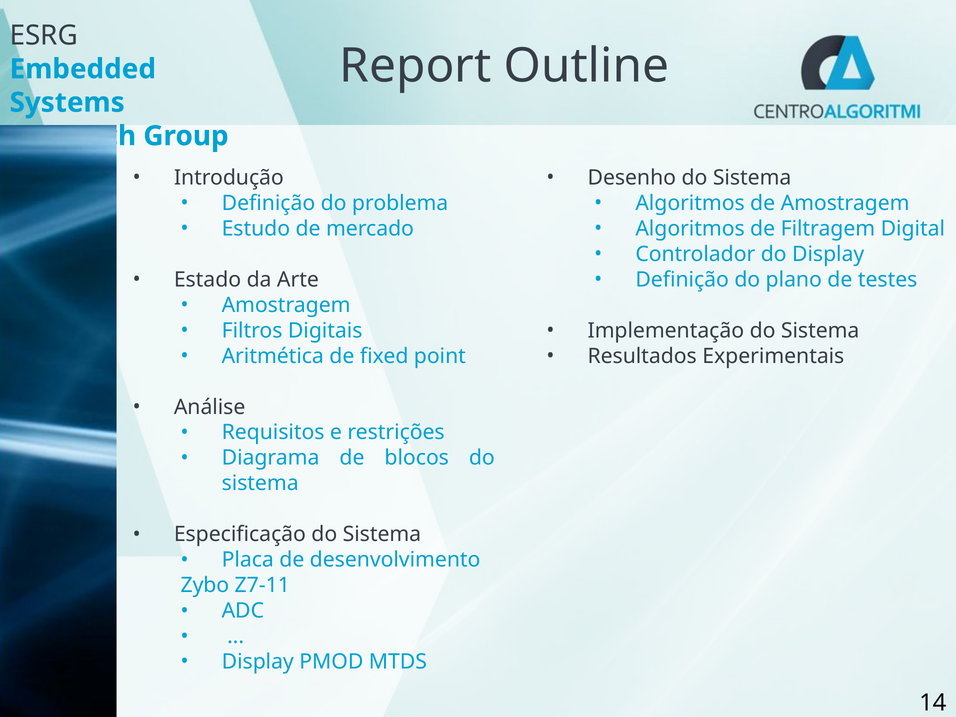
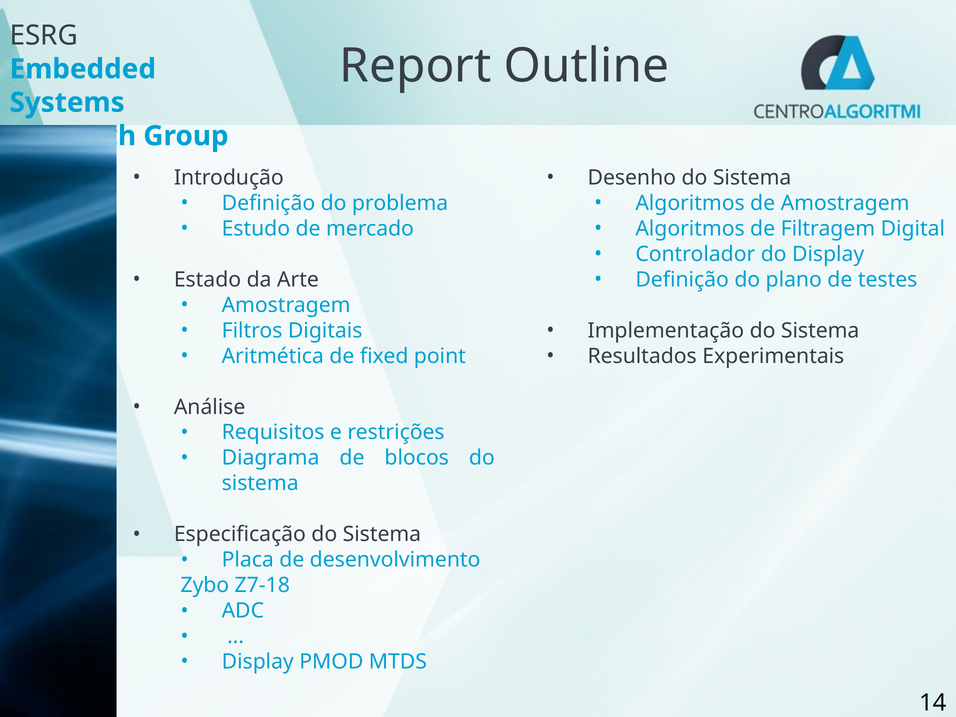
Z7-11: Z7-11 -> Z7-18 (262, 585)
